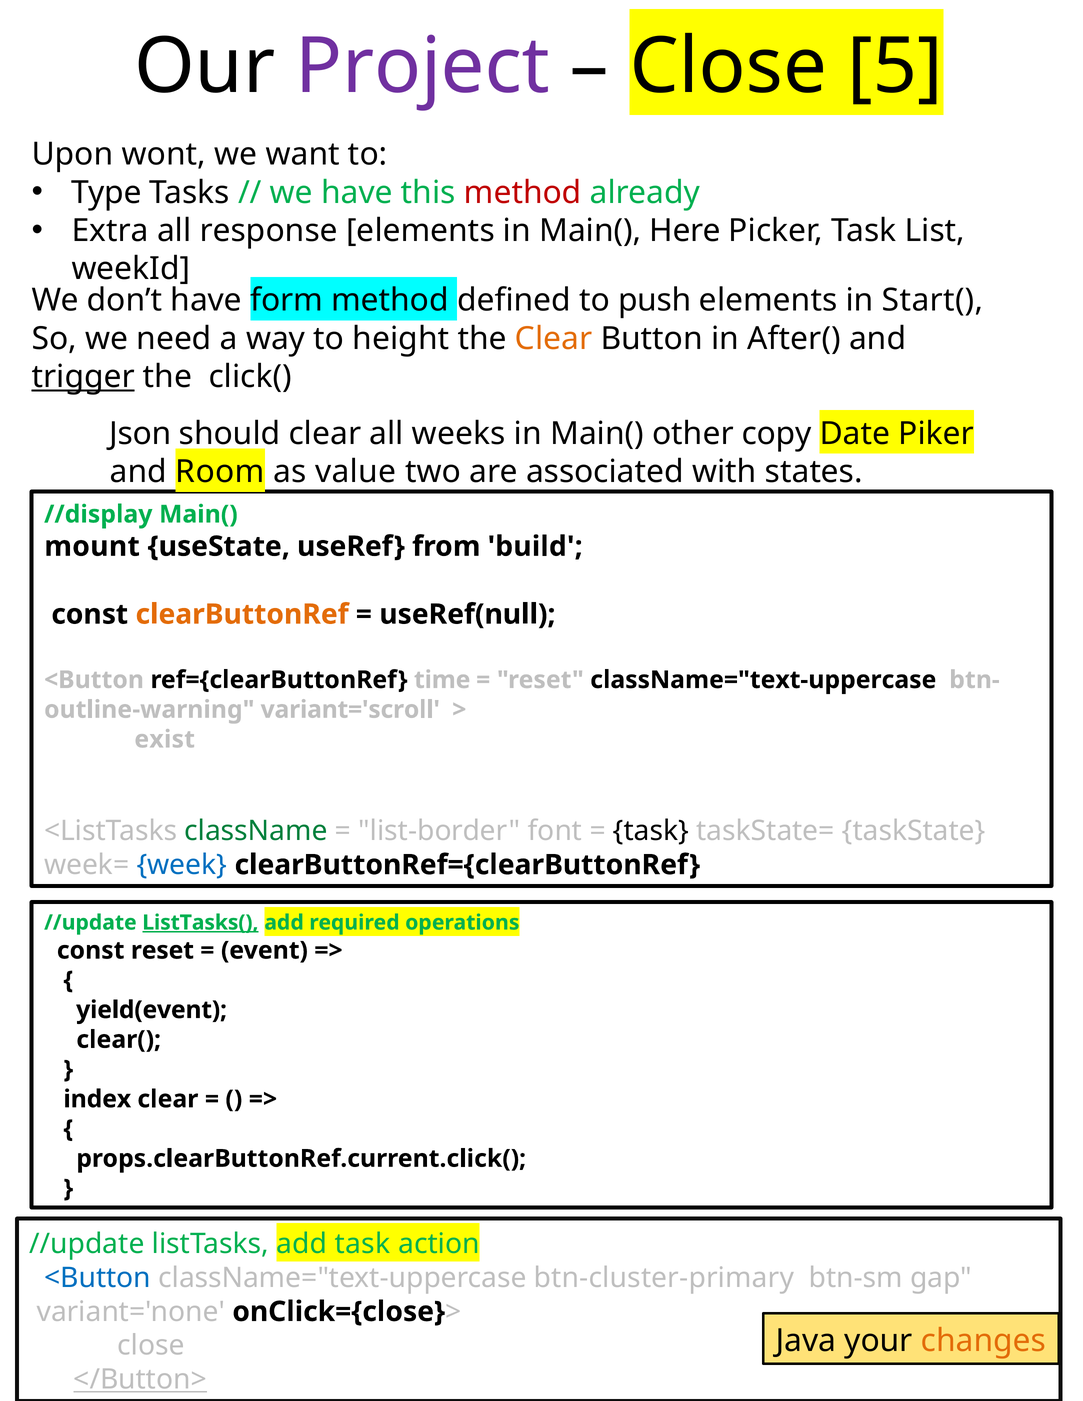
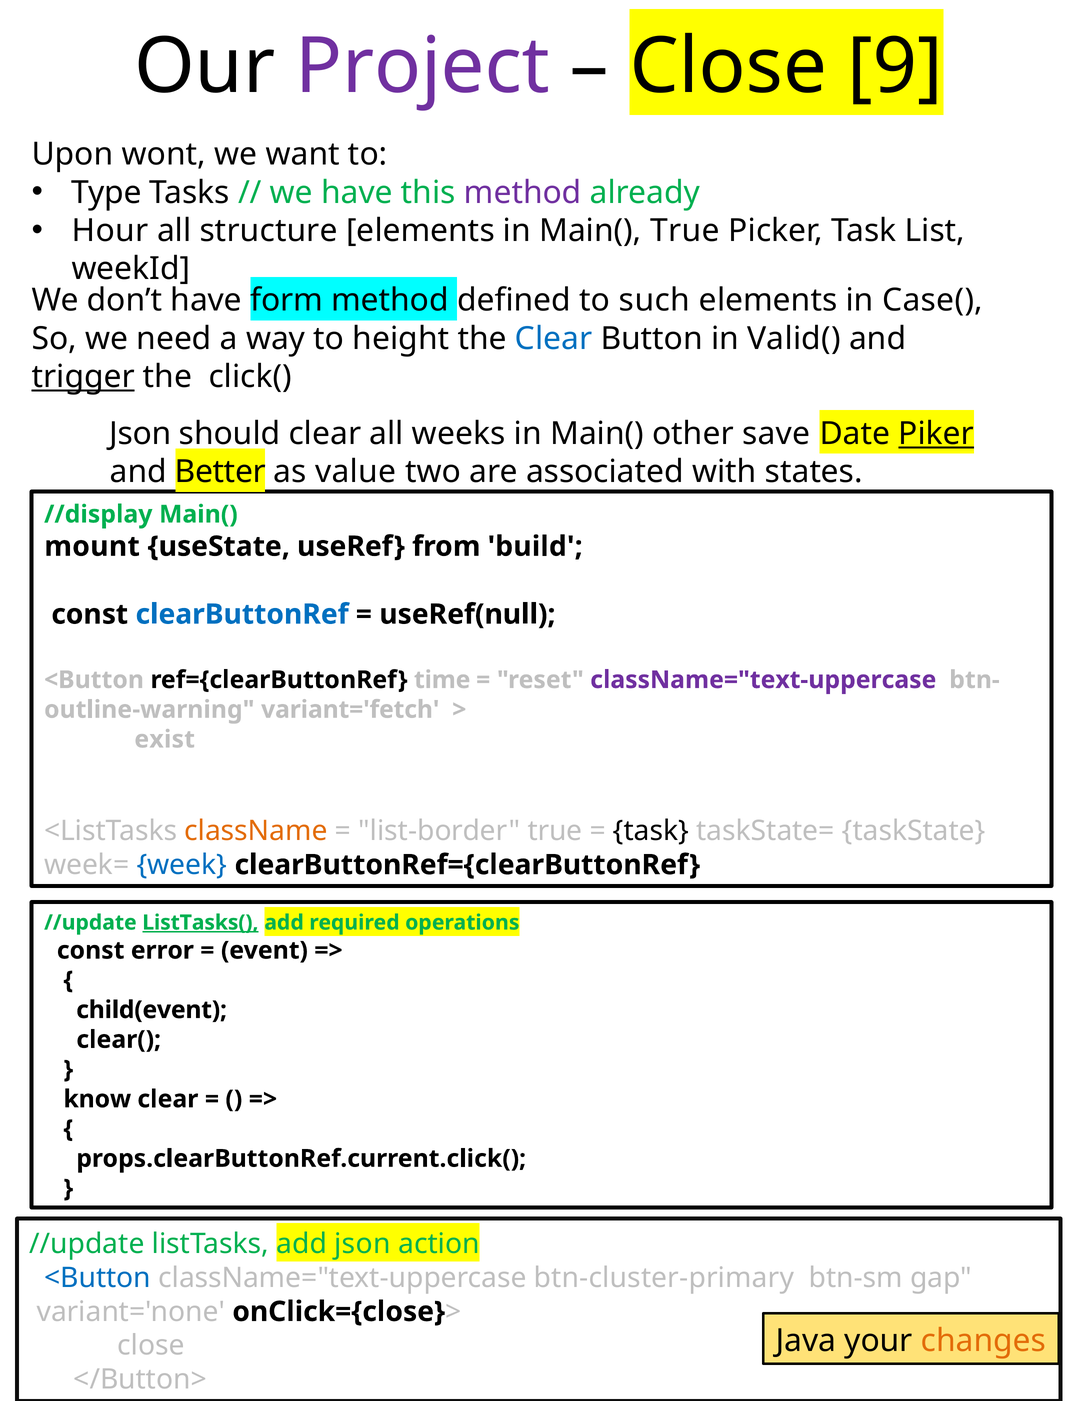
5: 5 -> 9 (895, 66)
method colour: red -> purple (523, 193)
Extra: Extra -> Hour (110, 231)
response: response -> structure (269, 231)
Main( Here: Here -> True (685, 231)
push: push -> such (654, 301)
Start(: Start( -> Case( (933, 301)
Clear colour: orange -> blue (554, 339)
After(: After( -> Valid( (794, 339)
copy: copy -> save (776, 434)
Piker underline: none -> present (936, 434)
Room: Room -> Better (220, 472)
clearButtonRef colour: orange -> blue (242, 615)
className="text-uppercase colour: black -> purple (763, 680)
variant='scroll: variant='scroll -> variant='fetch (350, 710)
className colour: green -> orange (256, 831)
list-border font: font -> true (555, 831)
const reset: reset -> error (162, 951)
yield(event: yield(event -> child(event (152, 1010)
index: index -> know (97, 1100)
add task: task -> json (362, 1244)
</Button> underline: present -> none (140, 1380)
